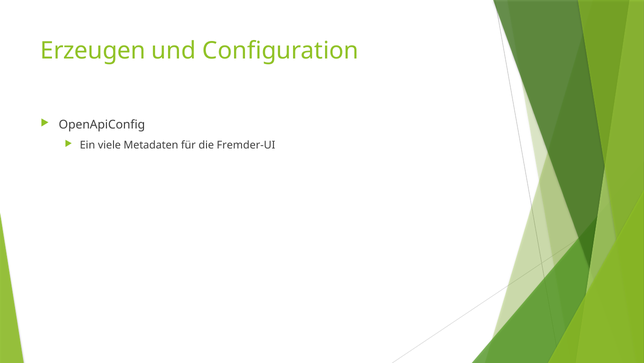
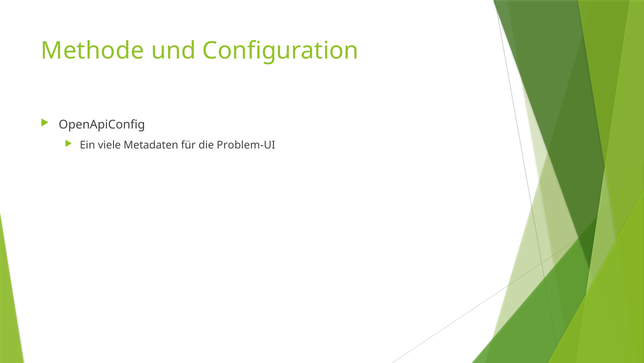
Erzeugen: Erzeugen -> Methode (93, 51)
Fremder-UI: Fremder-UI -> Problem-UI (246, 145)
